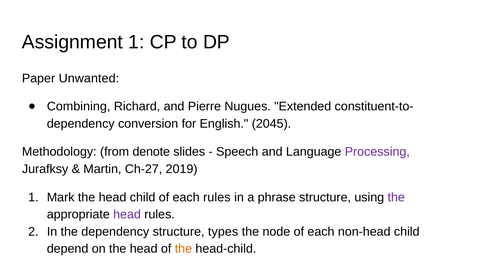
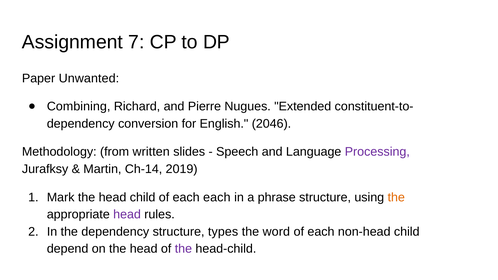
Assignment 1: 1 -> 7 (136, 42)
2045: 2045 -> 2046 (271, 124)
denote: denote -> written (151, 152)
Ch-27: Ch-27 -> Ch-14 (144, 169)
each rules: rules -> each (217, 197)
the colour: purple -> orange (396, 197)
node: node -> word (276, 232)
the colour: orange -> purple (183, 249)
